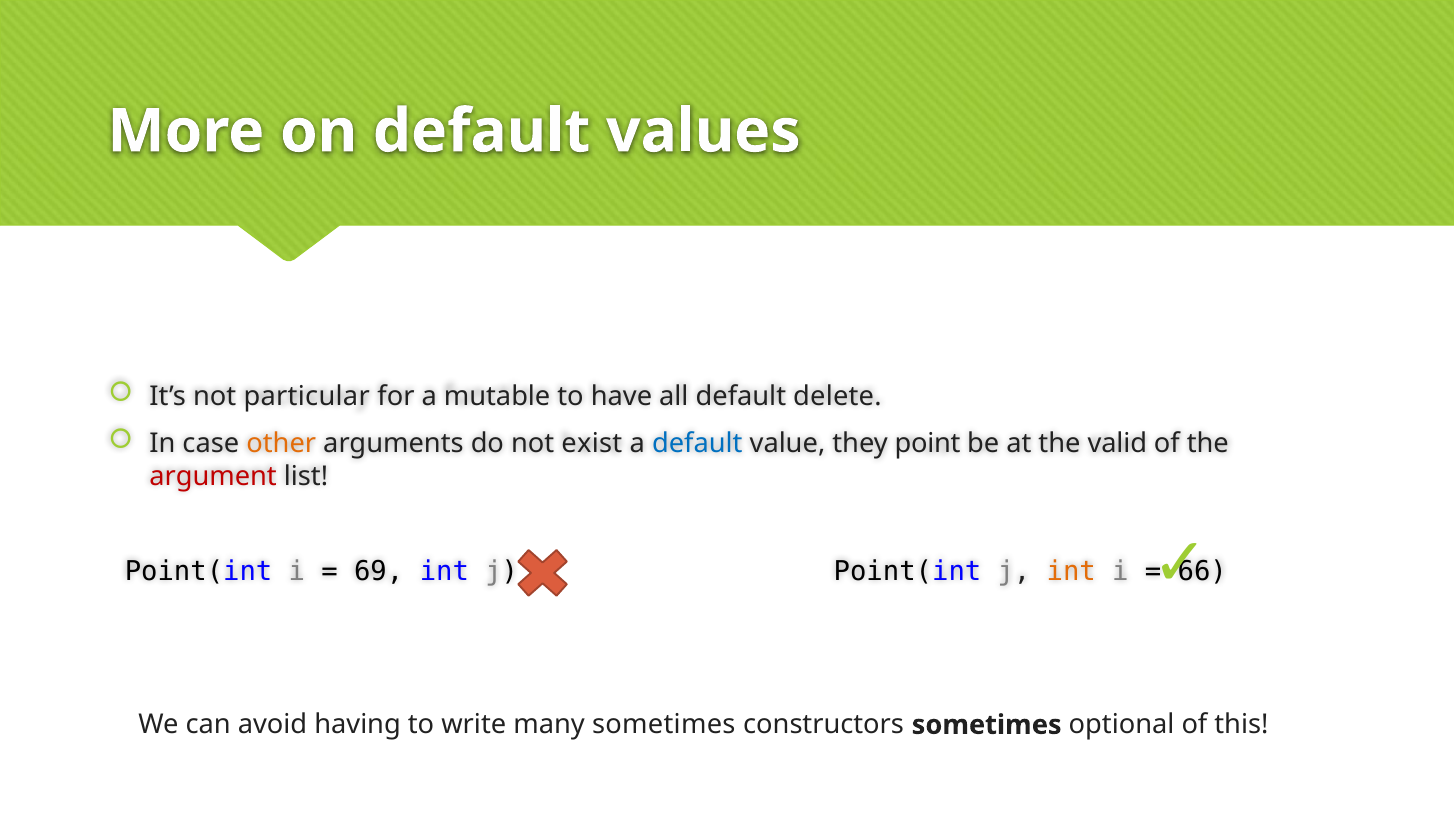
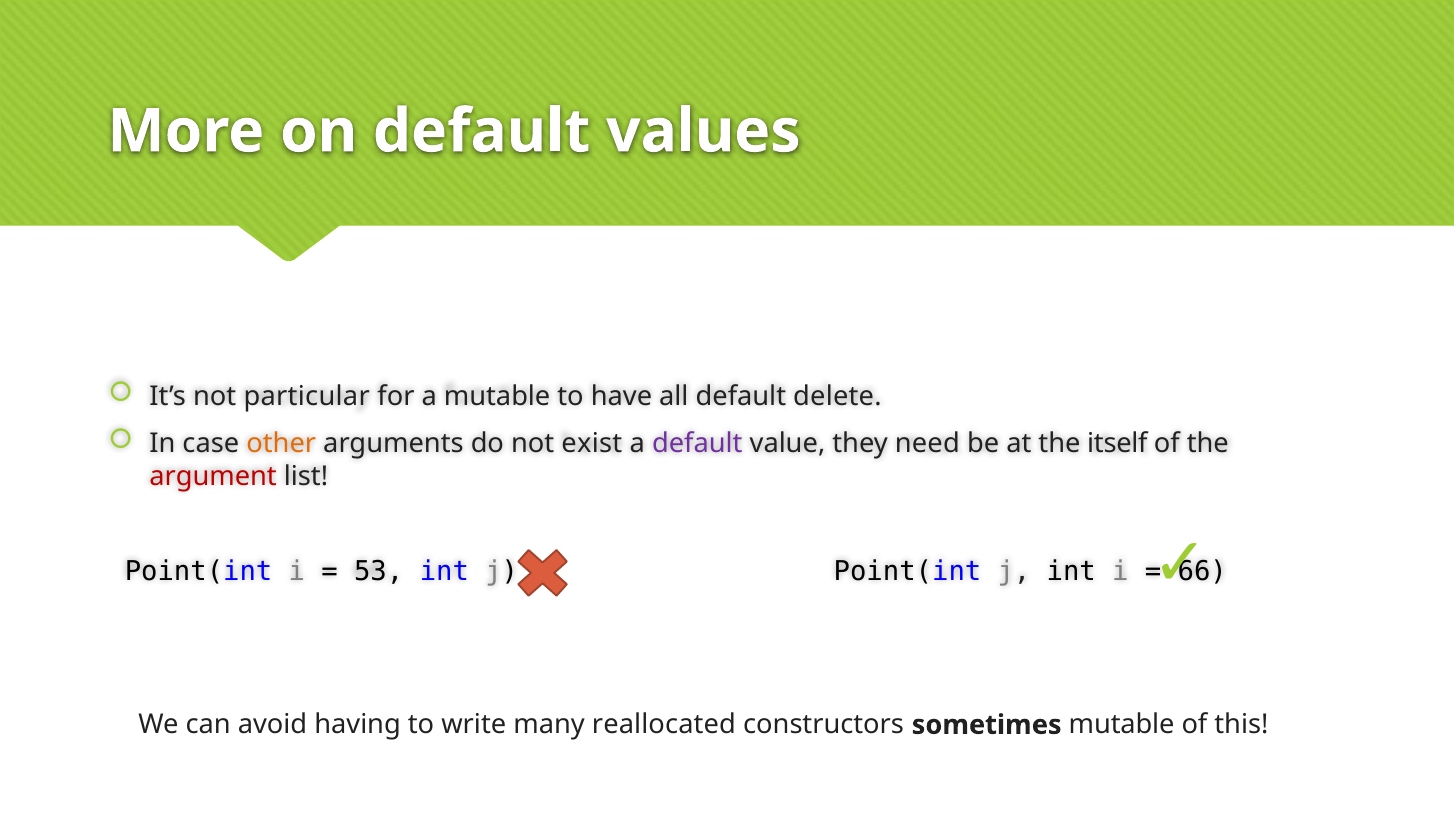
default colour: blue -> purple (697, 444)
point: point -> need (927, 444)
valid: valid -> itself (1117, 444)
69: 69 -> 53 (379, 571)
int colour: orange -> black (1071, 571)
many sometimes: sometimes -> reallocated (664, 725)
sometimes optional: optional -> mutable (1122, 725)
